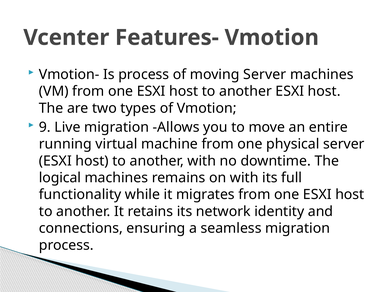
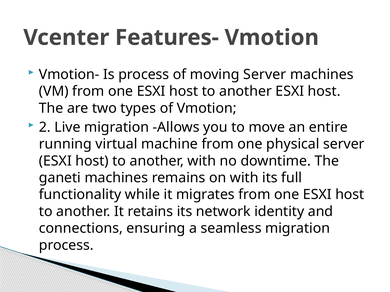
9: 9 -> 2 (45, 127)
logical: logical -> ganeti (60, 178)
